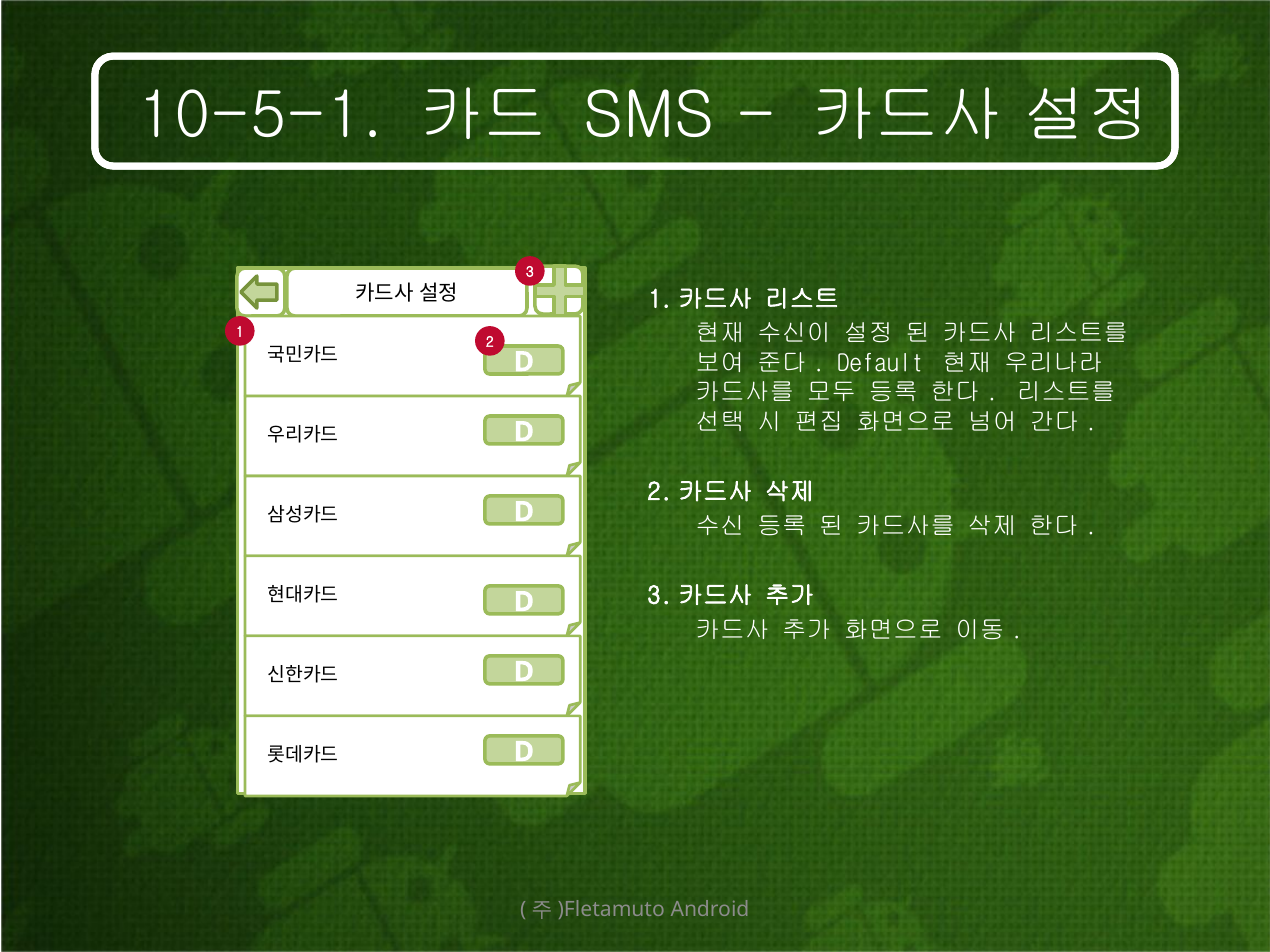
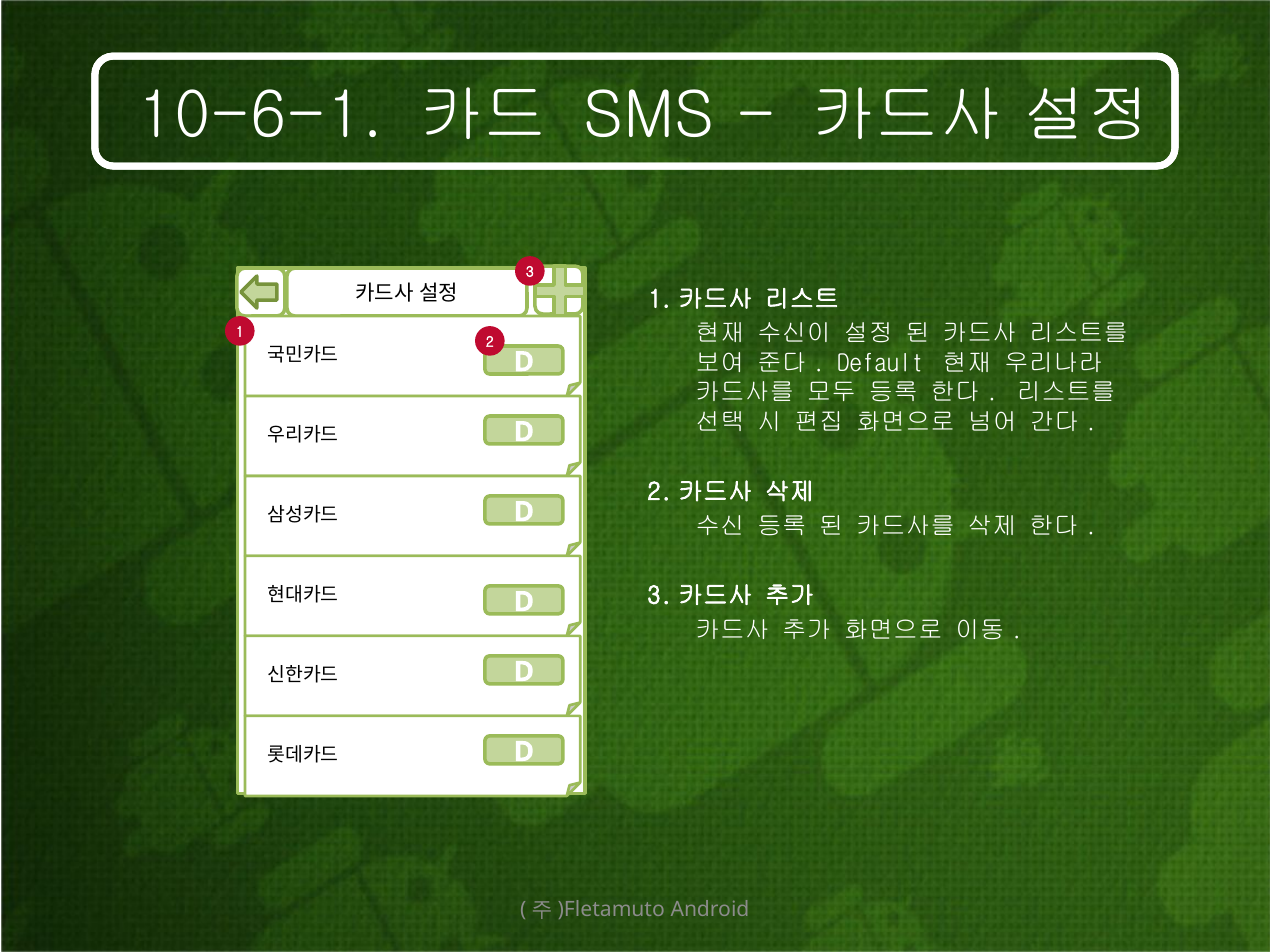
10-5-1: 10-5-1 -> 10-6-1 (261, 116)
